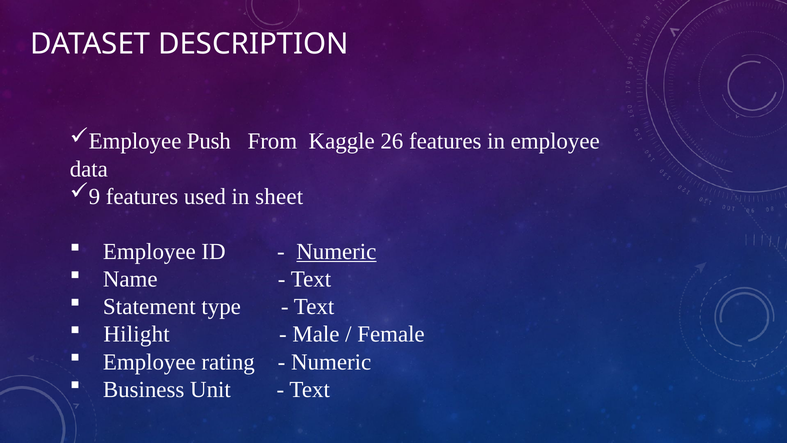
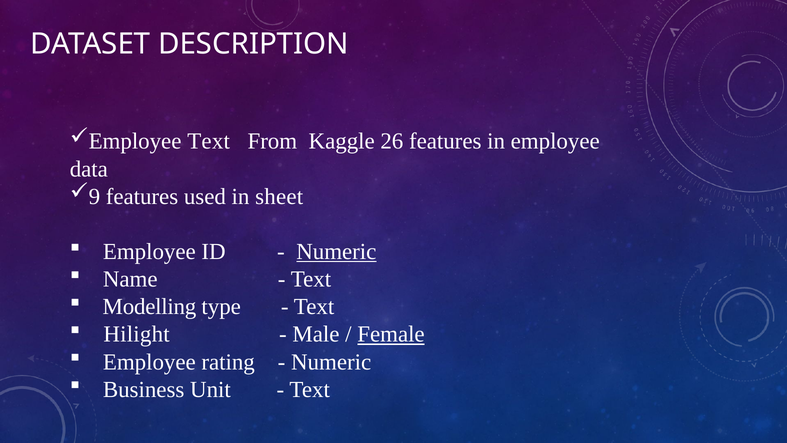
Push: Push -> Text (209, 141)
Statement: Statement -> Modelling (149, 307)
Female underline: none -> present (391, 334)
